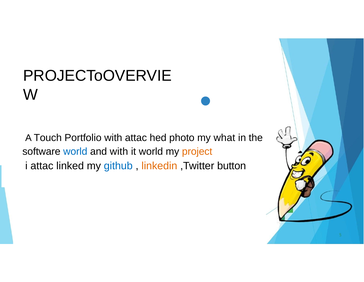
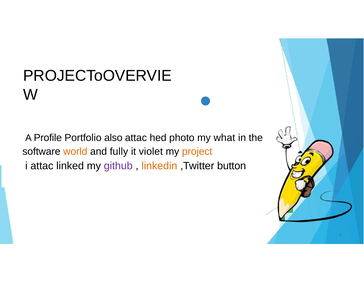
Touch: Touch -> Profile (48, 137)
Portfolio with: with -> also (113, 137)
world colour: blue -> orange (75, 151)
and with: with -> fully (119, 151)
it world: world -> violet (151, 151)
github colour: blue -> purple (118, 166)
